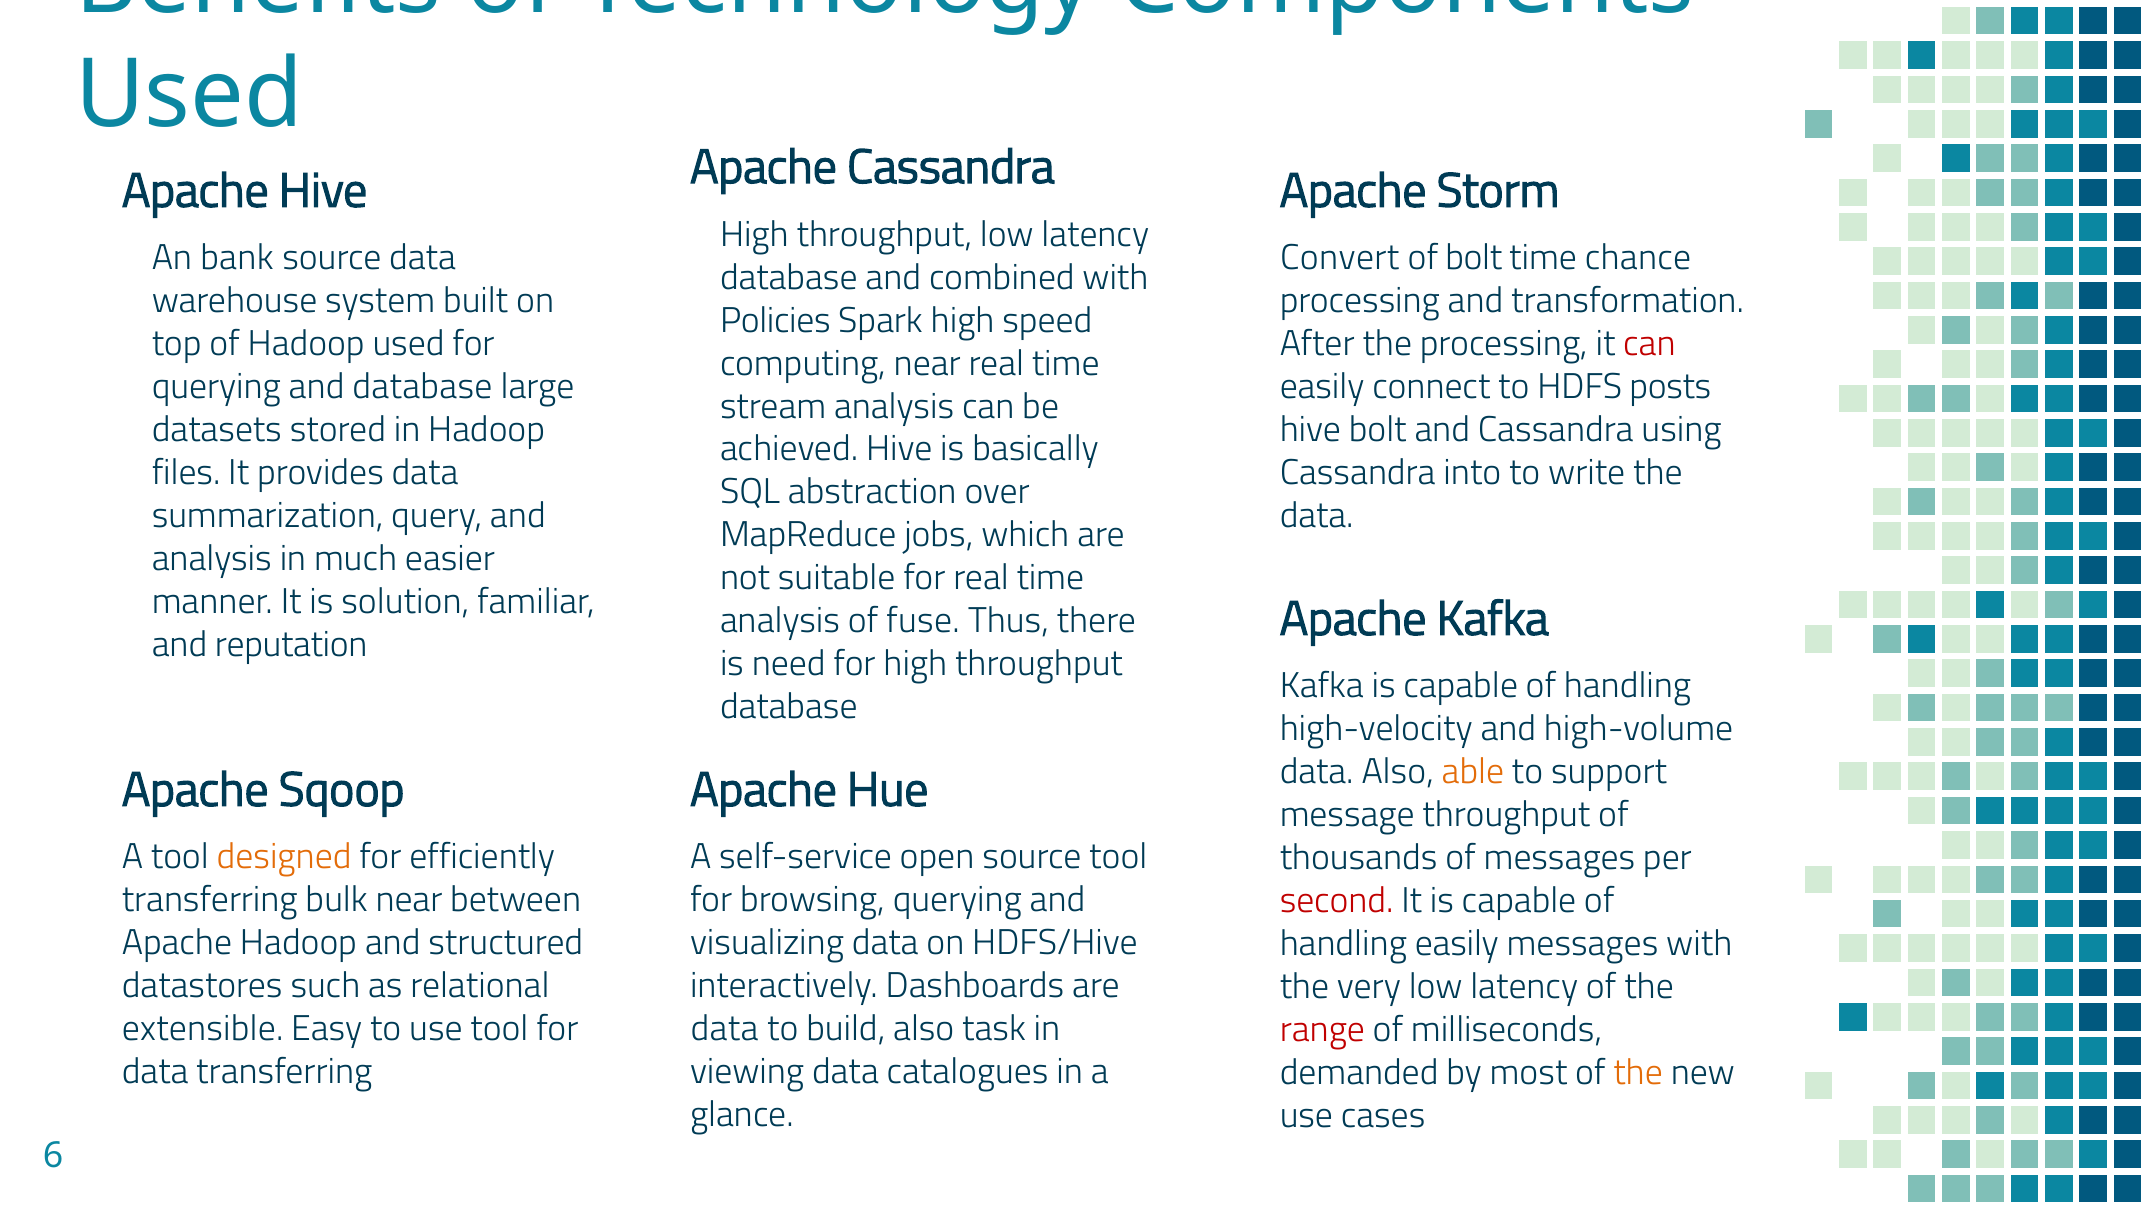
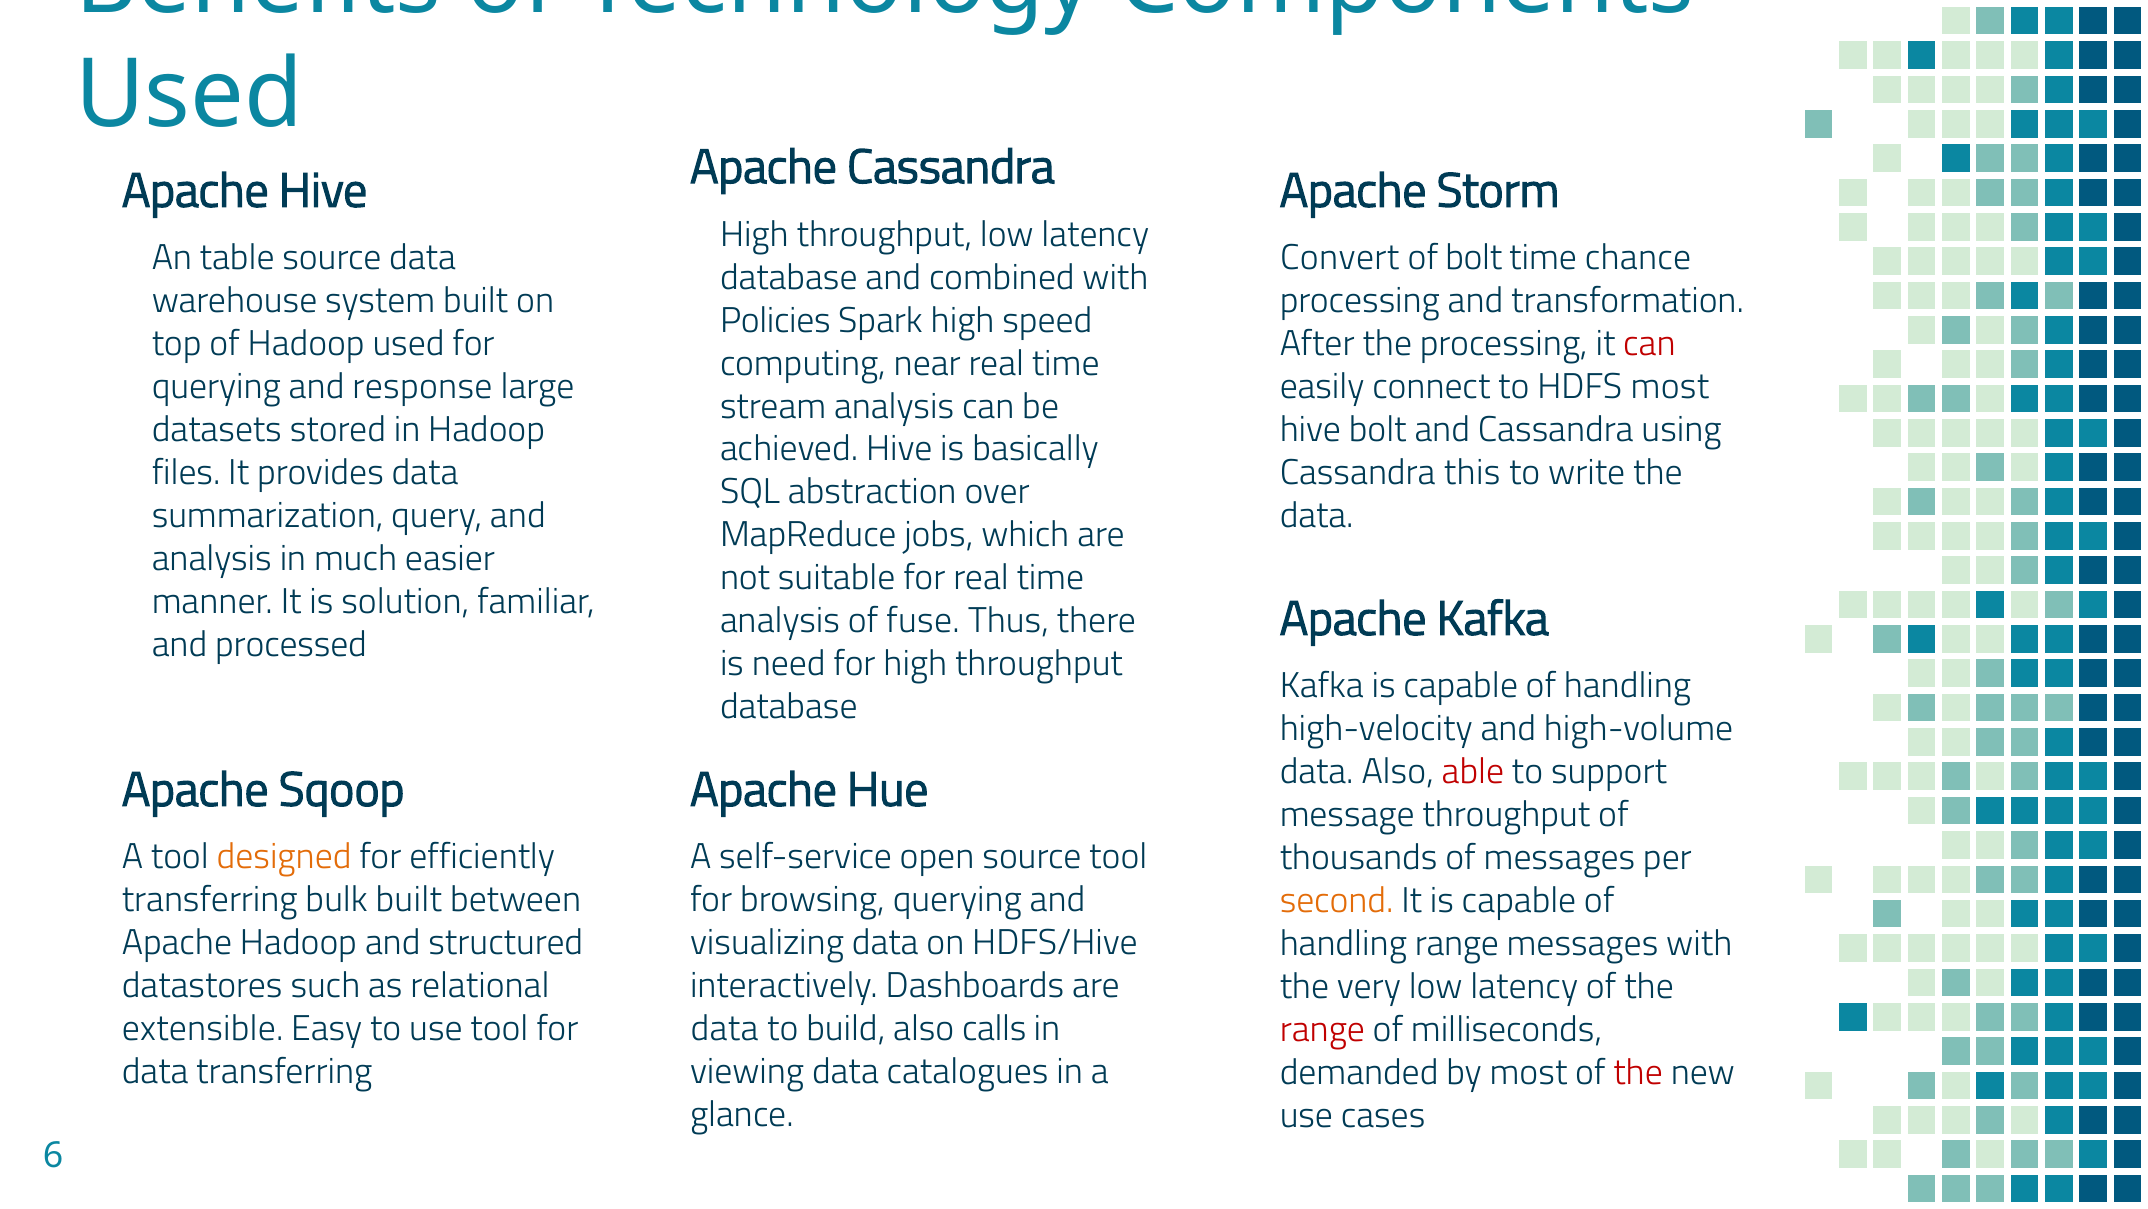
bank: bank -> table (237, 258)
and database: database -> response (422, 387)
HDFS posts: posts -> most (1670, 387)
into: into -> this (1472, 473)
reputation: reputation -> processed (291, 645)
able colour: orange -> red (1473, 772)
bulk near: near -> built (409, 900)
second colour: red -> orange (1337, 901)
handling easily: easily -> range (1457, 943)
task: task -> calls (994, 1028)
the colour: orange -> red (1638, 1072)
